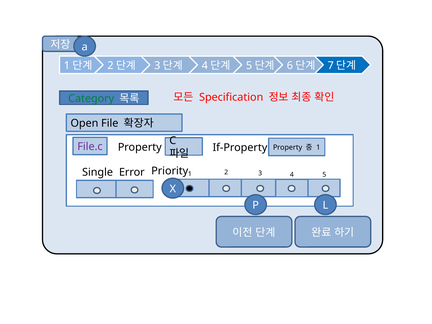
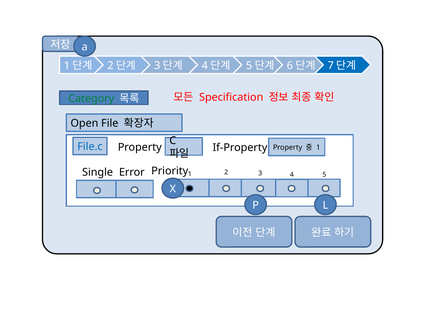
File.c colour: purple -> blue (90, 147)
